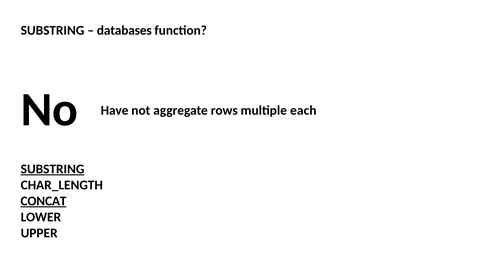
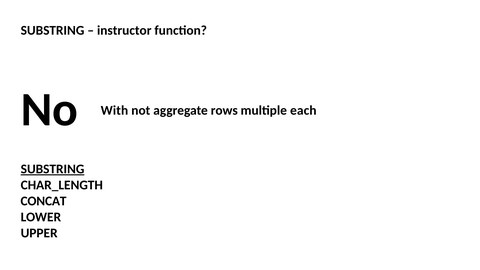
databases: databases -> instructor (124, 30)
Have: Have -> With (114, 110)
CONCAT underline: present -> none (44, 201)
